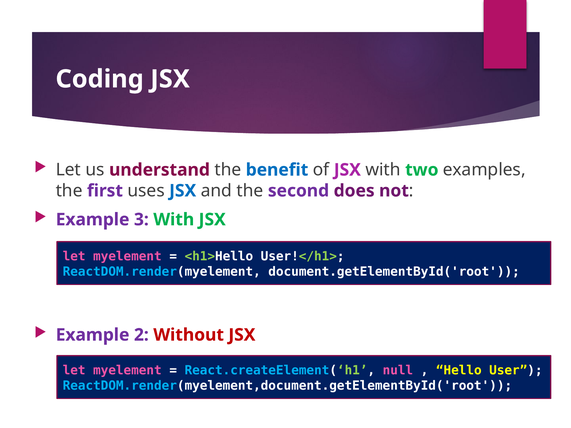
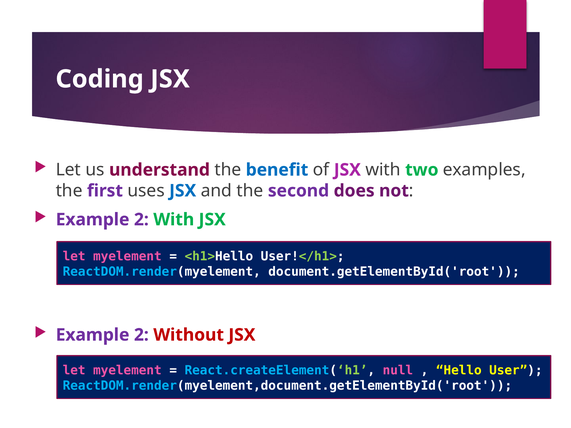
3: 3 -> 2 (141, 220)
